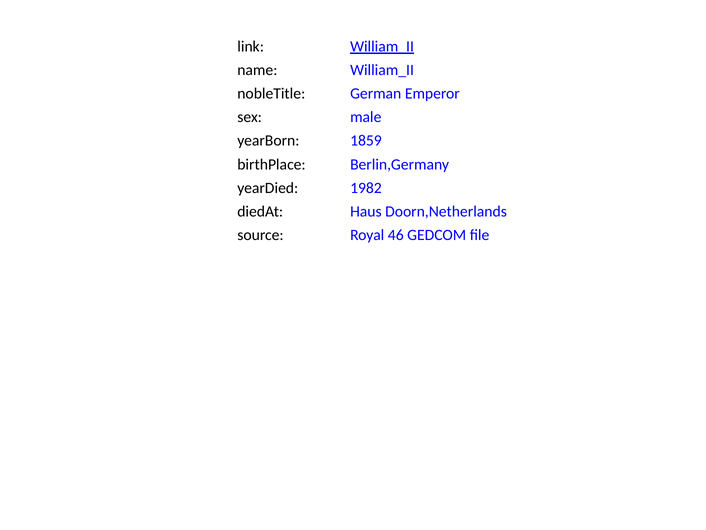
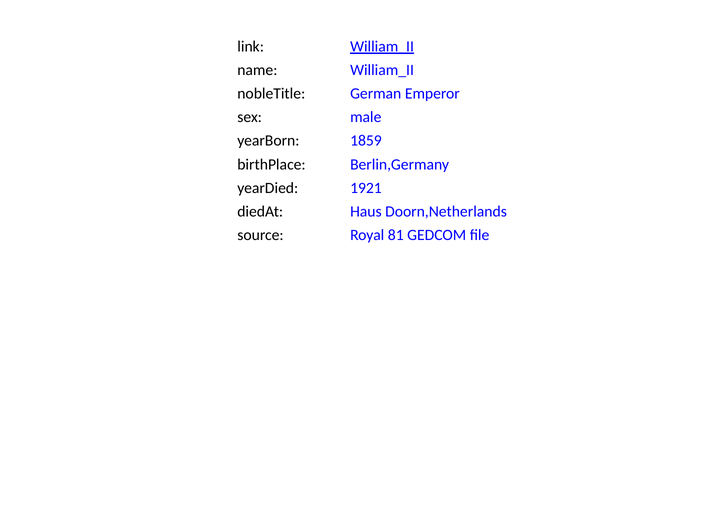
1982: 1982 -> 1921 (366, 188)
46: 46 -> 81 (396, 235)
